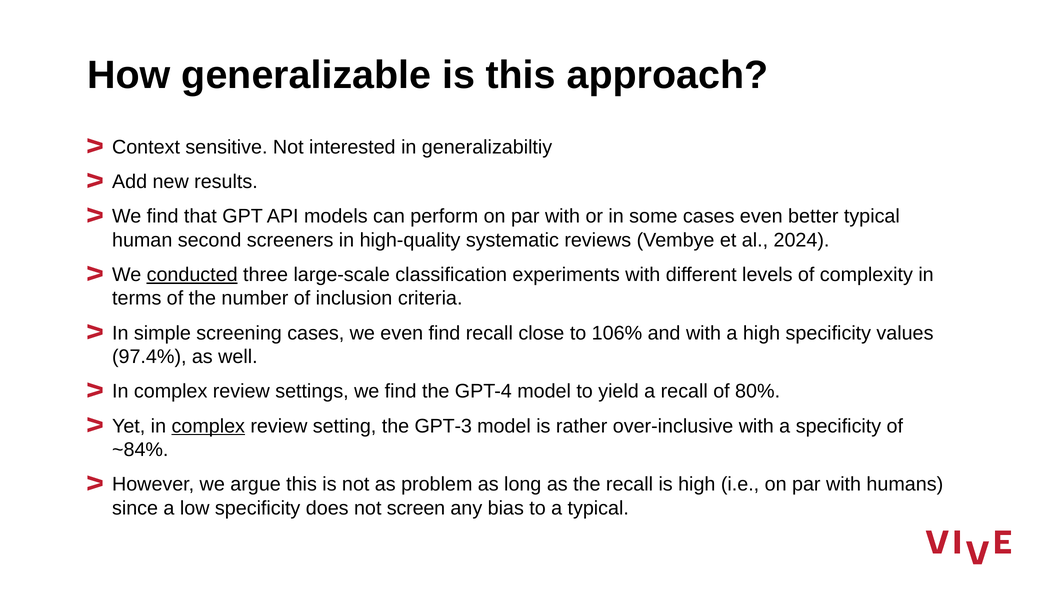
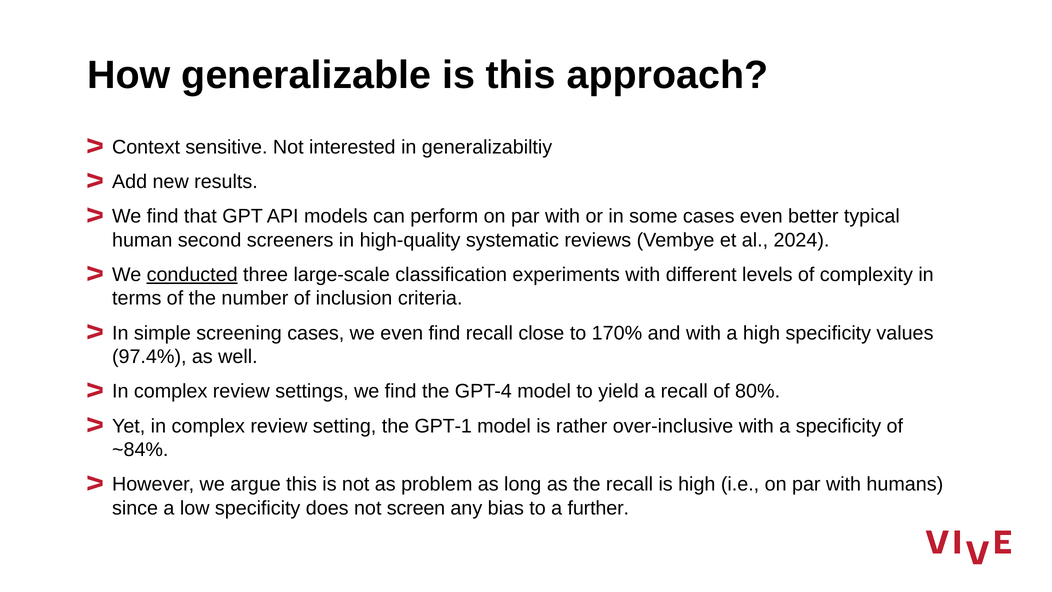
106%: 106% -> 170% (617, 333)
complex underline: present -> none (208, 426)
GPT-3: GPT-3 -> GPT-1 (443, 426)
a typical: typical -> further (598, 508)
